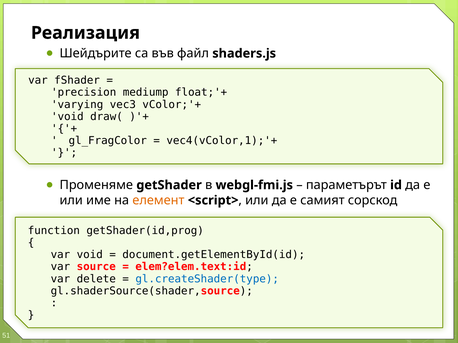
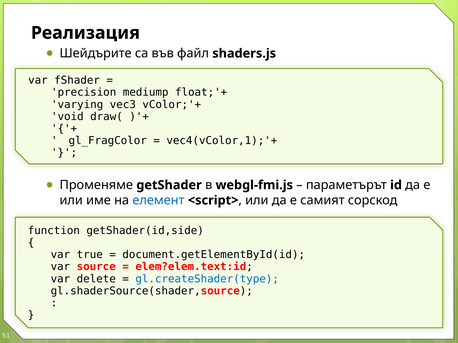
елемент colour: orange -> blue (158, 201)
getShader(id,prog: getShader(id,prog -> getShader(id,side (145, 231)
var void: void -> true (90, 255)
